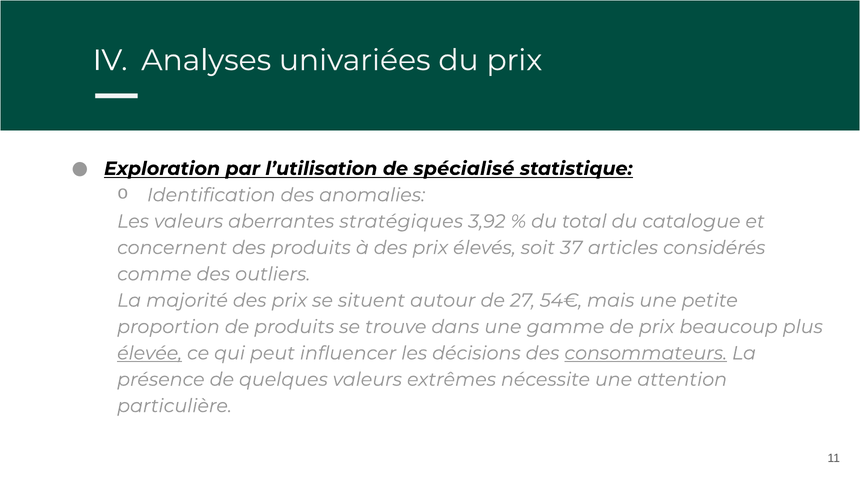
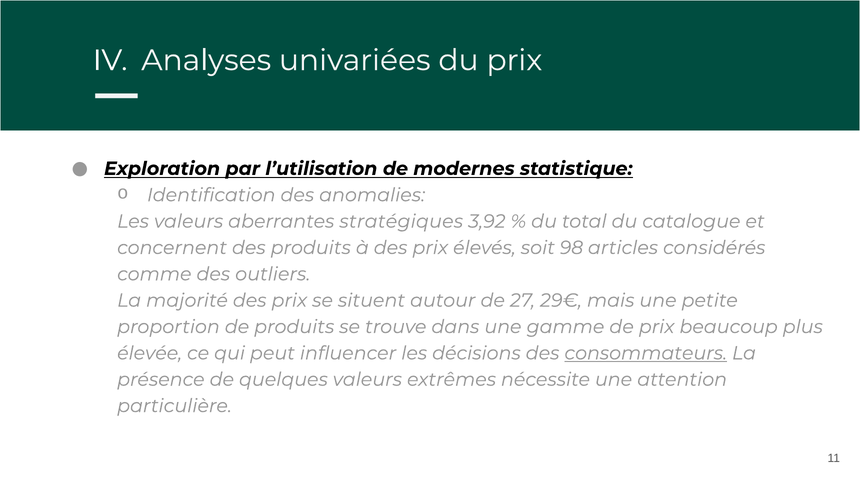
spécialisé: spécialisé -> modernes (464, 169)
37: 37 -> 98 (571, 248)
54€: 54€ -> 29€ (561, 300)
élevée underline: present -> none (150, 353)
